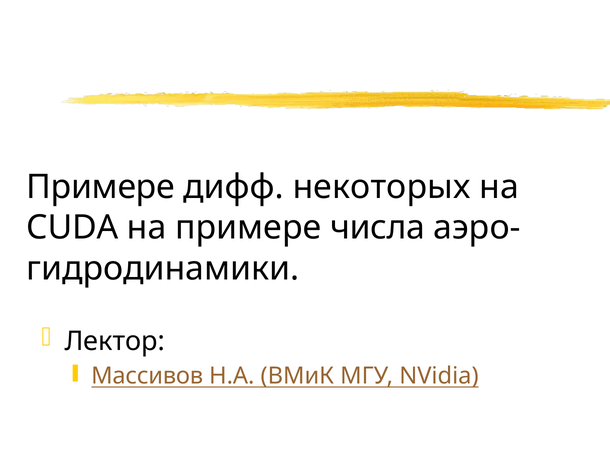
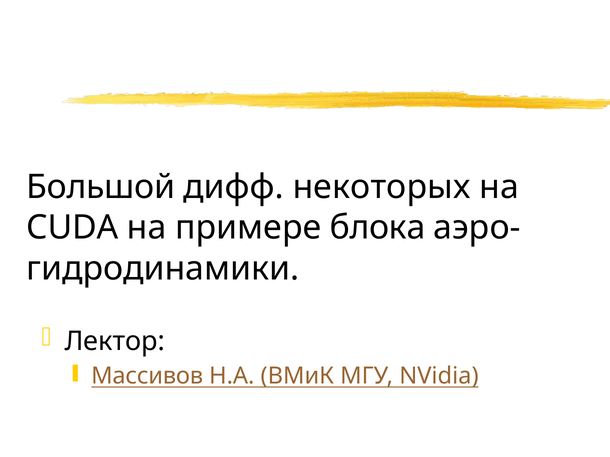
Примере: Примере -> Большой (101, 187)
числа: числа -> блока (378, 228)
